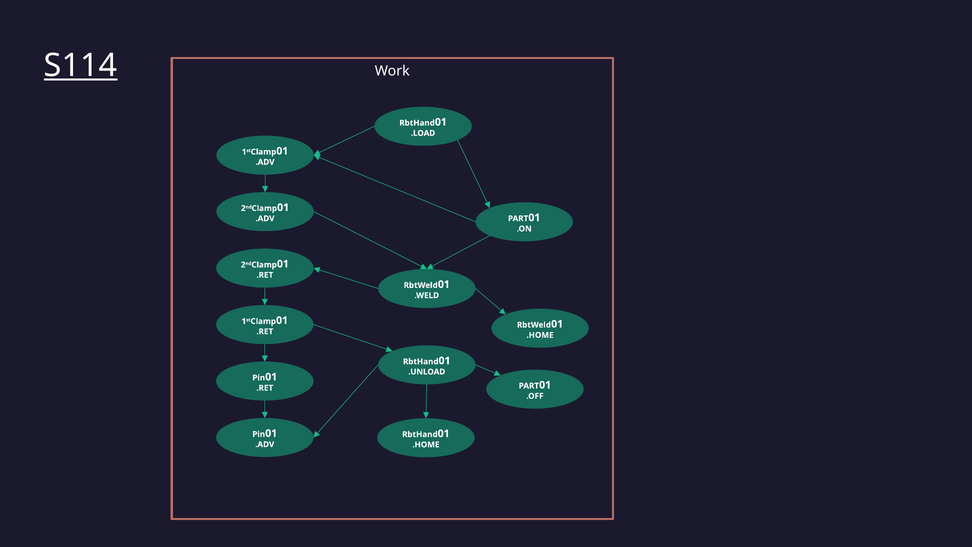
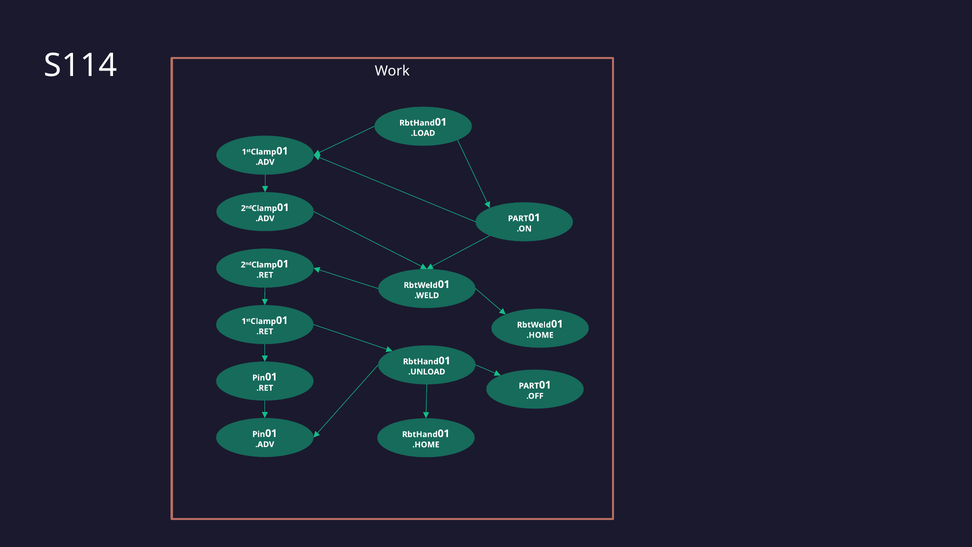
S114 underline: present -> none (81, 66)
